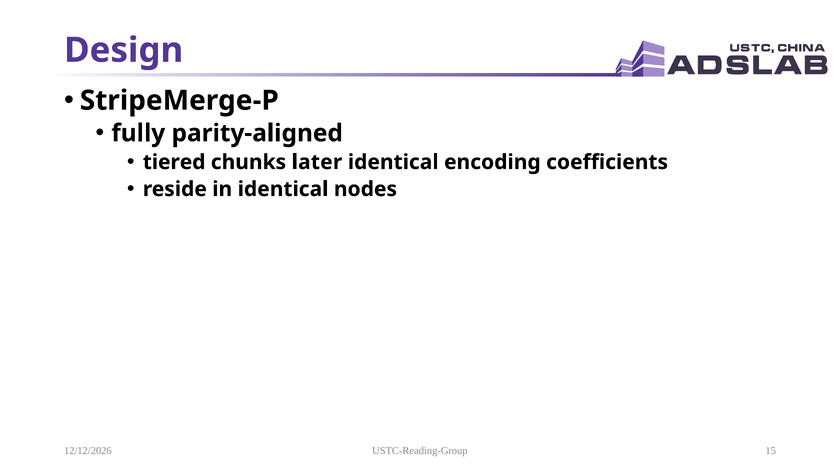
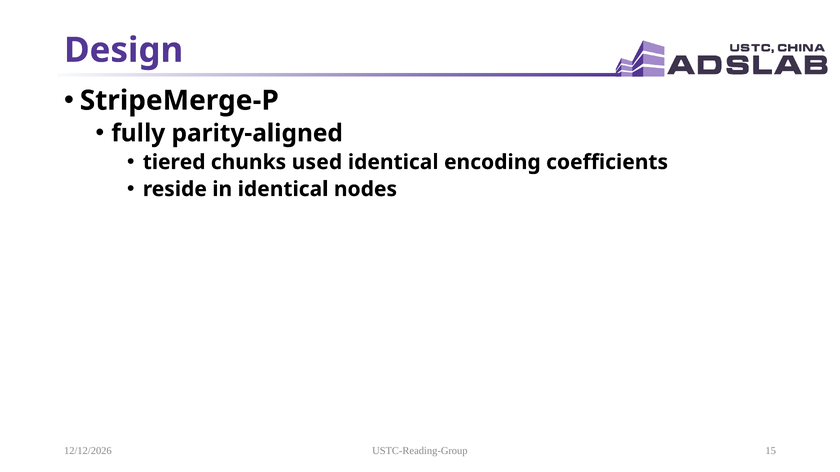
later: later -> used (317, 162)
